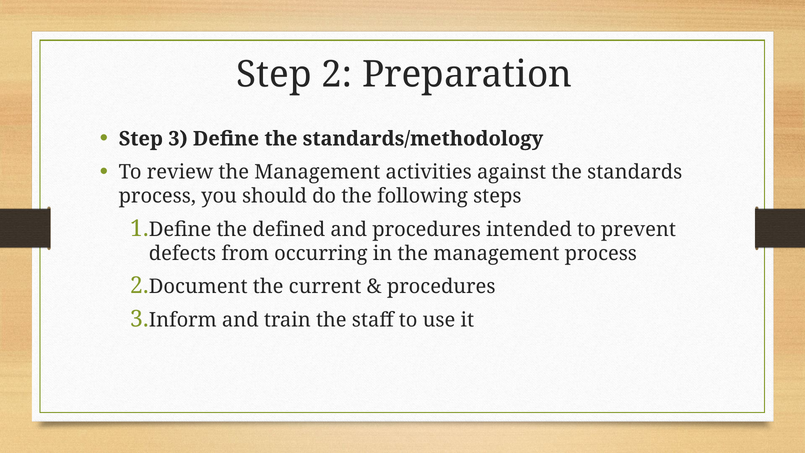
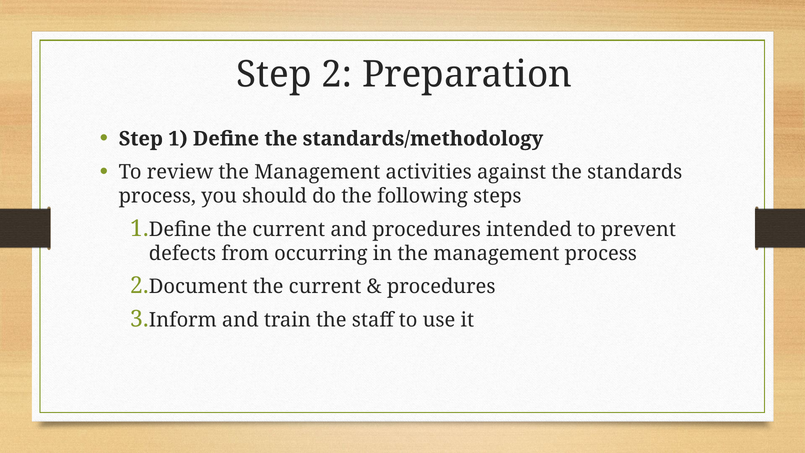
Step 3: 3 -> 1 (178, 139)
Define the defined: defined -> current (289, 229)
